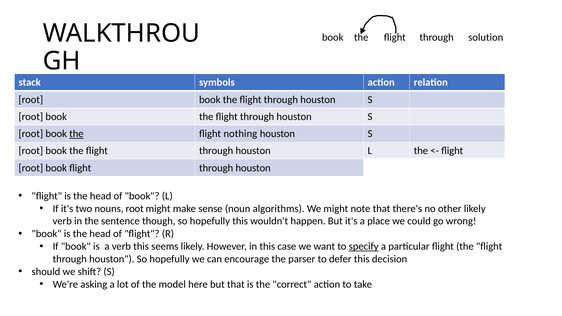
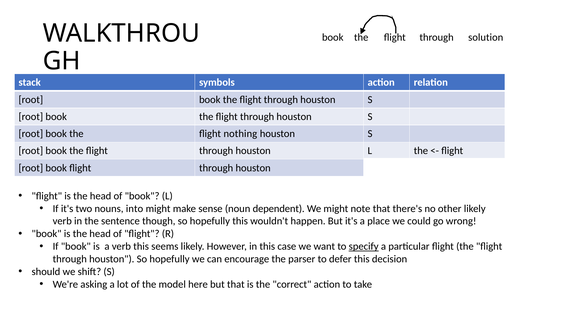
the underline: present -> none (76, 134)
root: root -> into (135, 209)
algorithms: algorithms -> dependent (279, 209)
